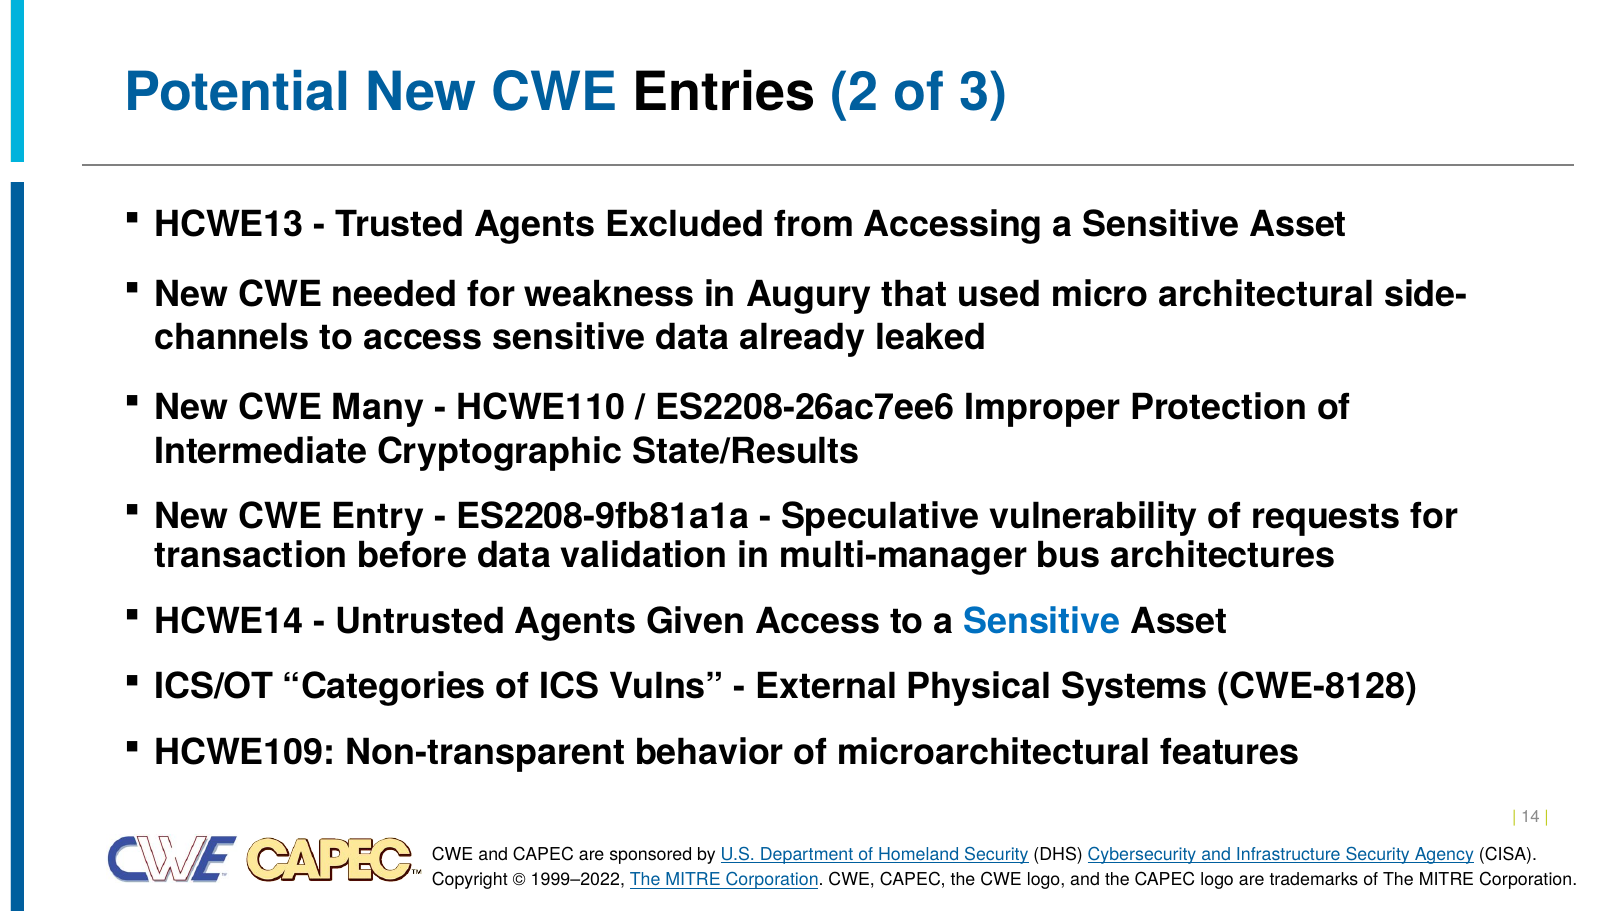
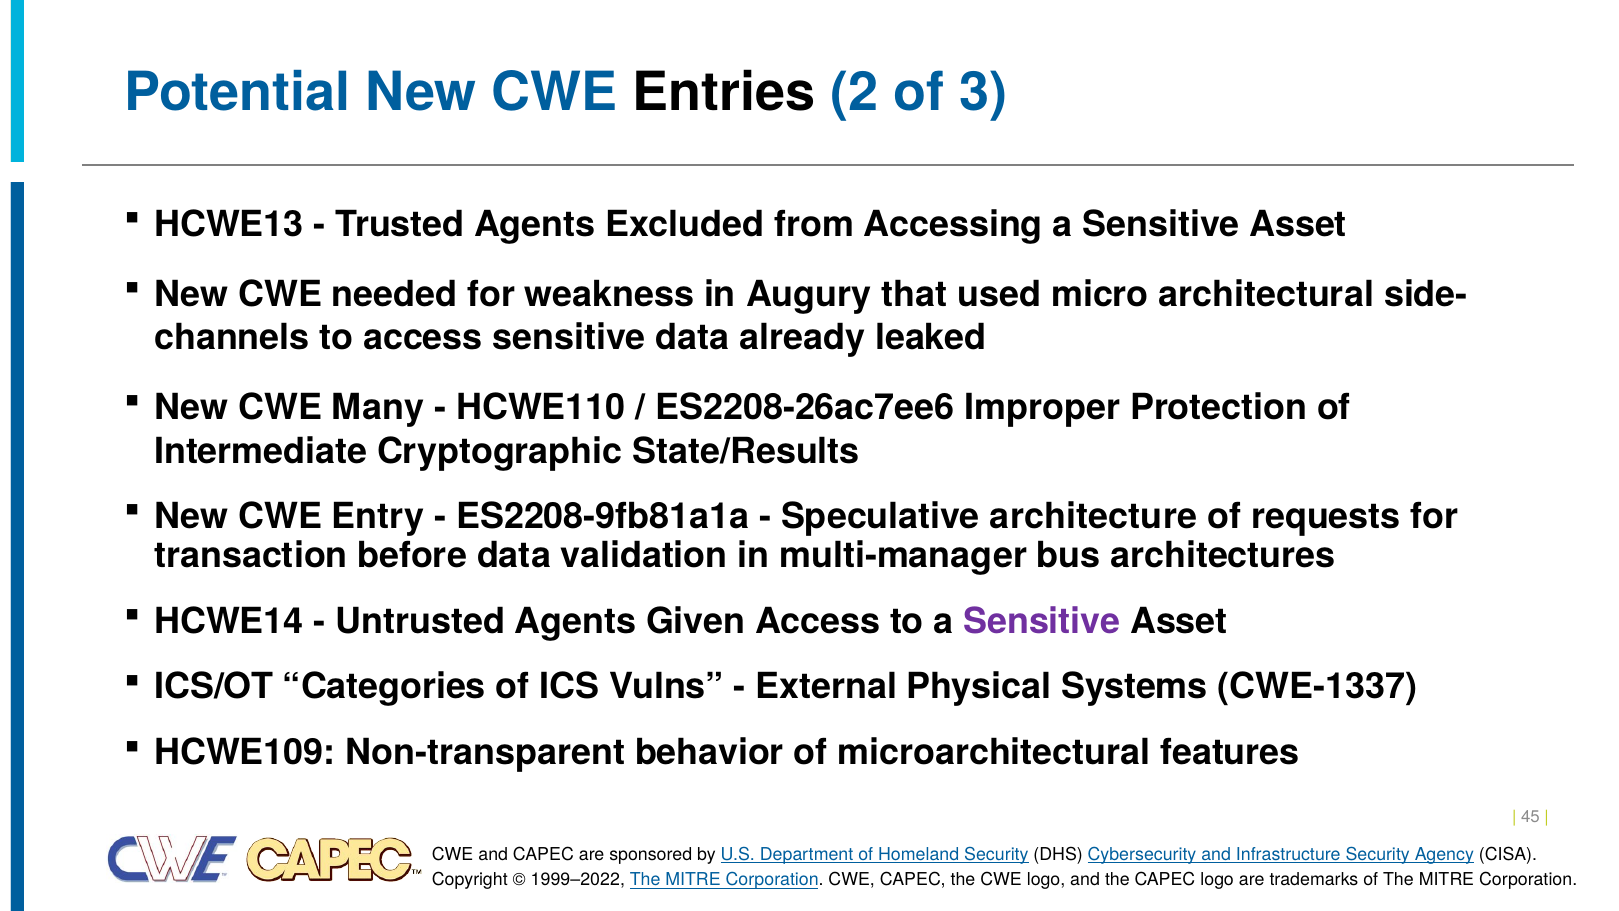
vulnerability: vulnerability -> architecture (1094, 516)
Sensitive colour: blue -> purple (1042, 621)
CWE-8128: CWE-8128 -> CWE-1337 (1317, 687)
14: 14 -> 45 (1530, 816)
